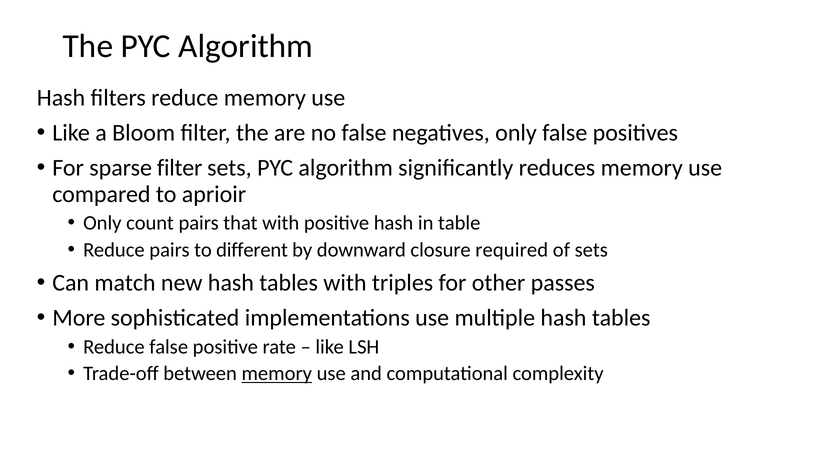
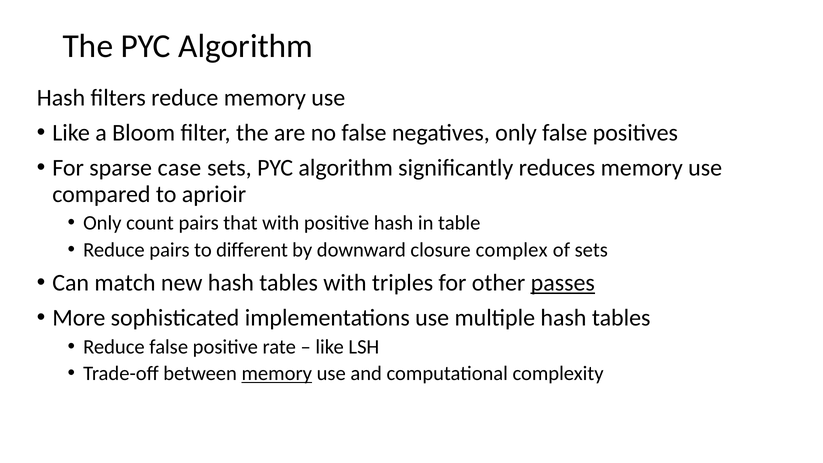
sparse filter: filter -> case (179, 168)
required: required -> complex (512, 250)
passes underline: none -> present (563, 283)
